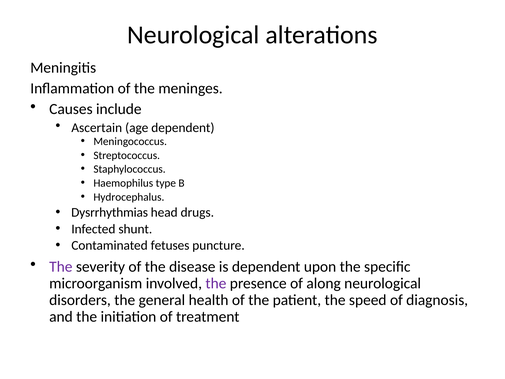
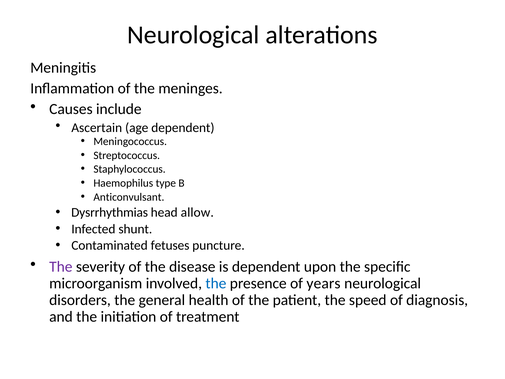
Hydrocephalus: Hydrocephalus -> Anticonvulsant (129, 197)
drugs: drugs -> allow (197, 212)
the colour: purple -> blue (216, 283)
along: along -> years (323, 283)
